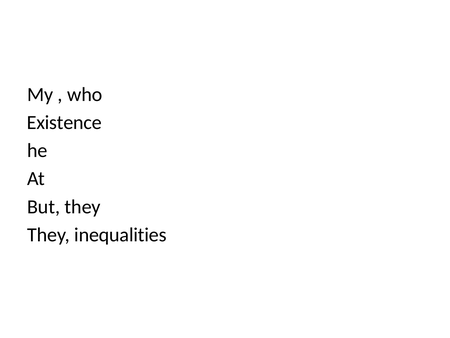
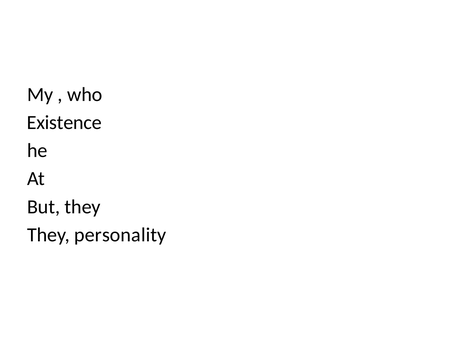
inequalities: inequalities -> personality (120, 234)
